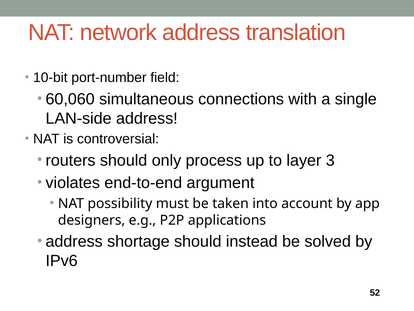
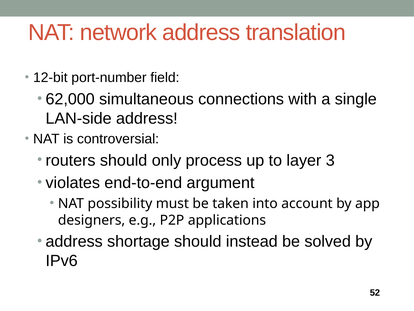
10-bit: 10-bit -> 12-bit (50, 78)
60,060: 60,060 -> 62,000 (70, 99)
